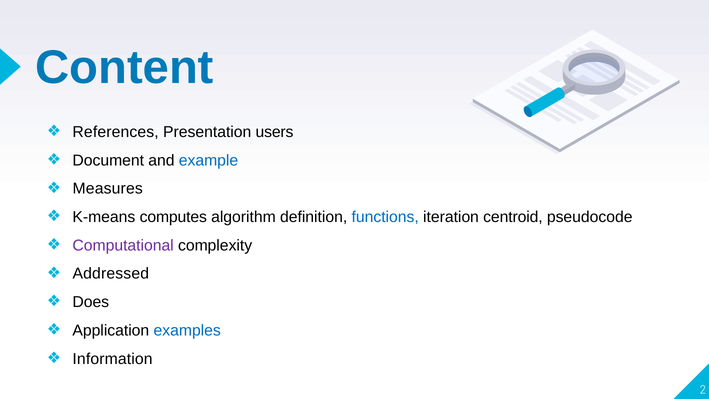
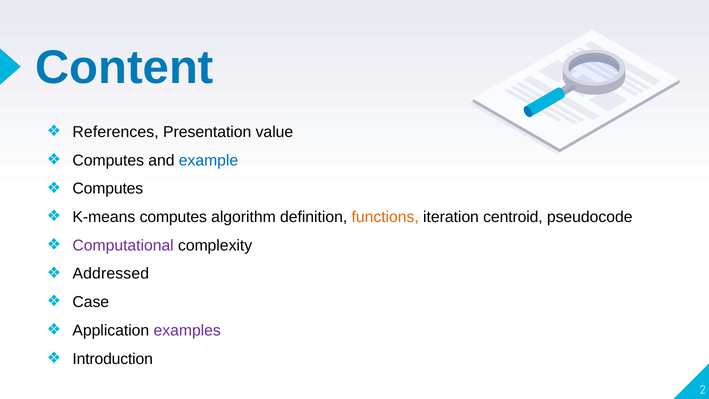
users: users -> value (274, 132)
Document: Document -> Computes (108, 160)
Measures: Measures -> Computes (108, 189)
functions colour: blue -> orange (385, 217)
Does: Does -> Case (91, 302)
examples colour: blue -> purple (187, 330)
Information: Information -> Introduction (113, 359)
